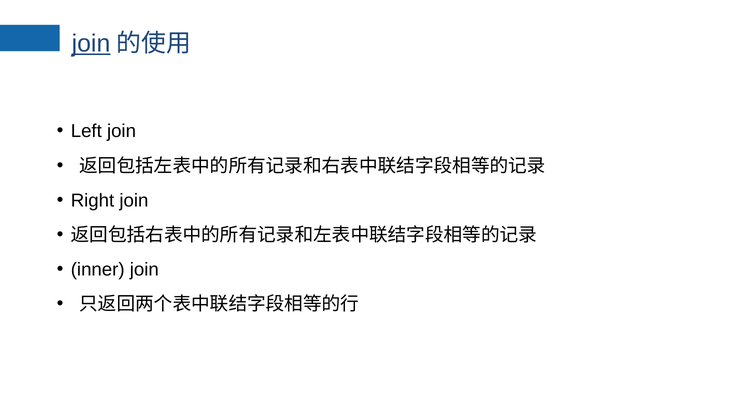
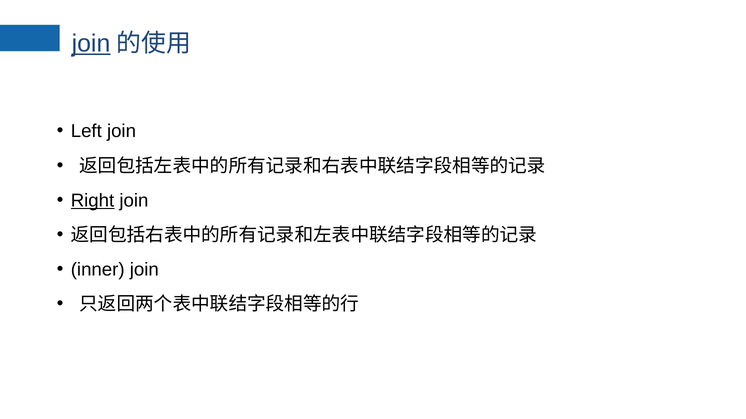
Right underline: none -> present (93, 201)
